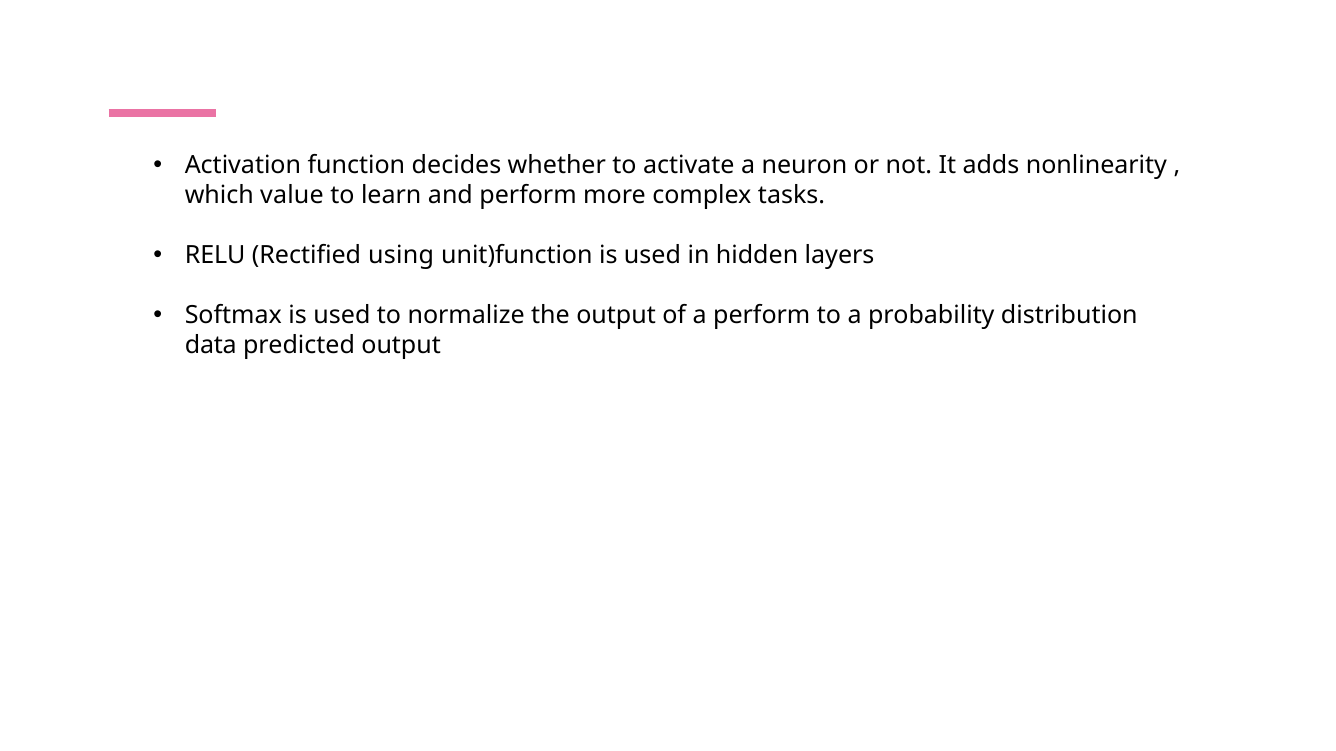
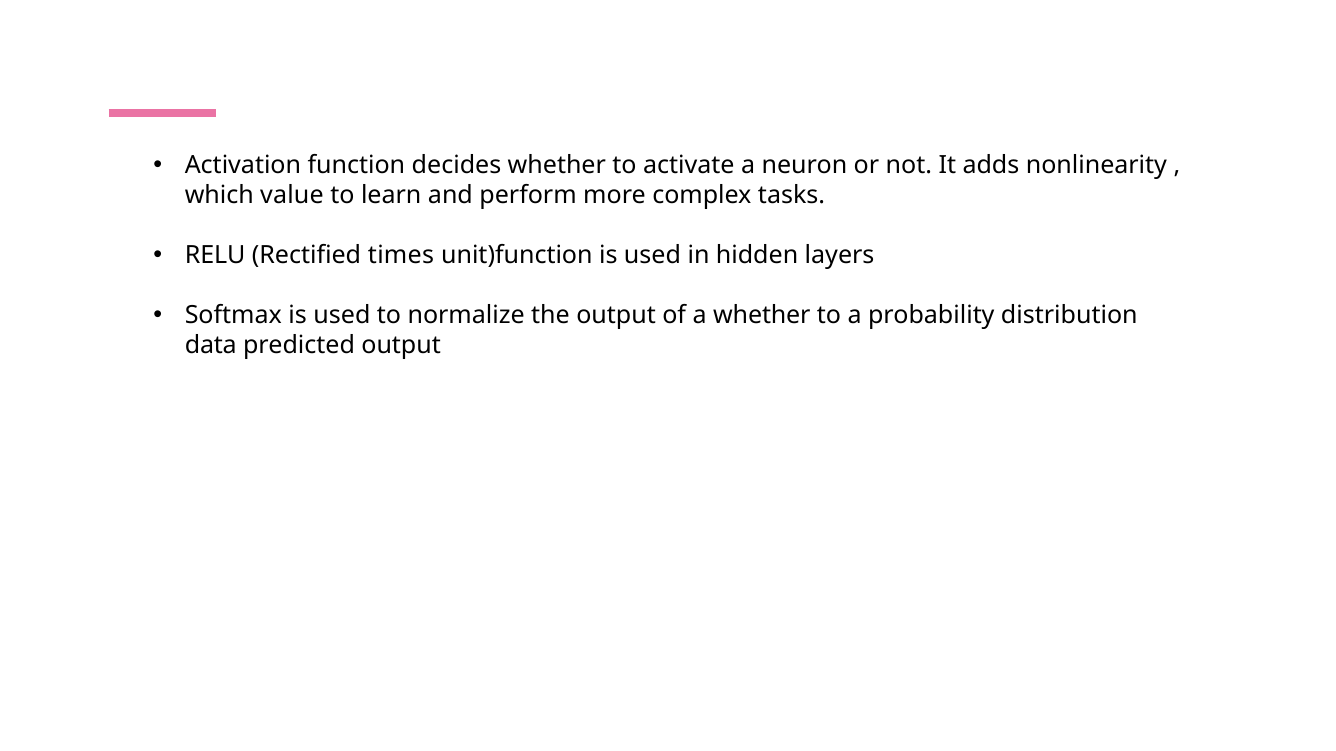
using: using -> times (401, 255)
a perform: perform -> whether (762, 316)
